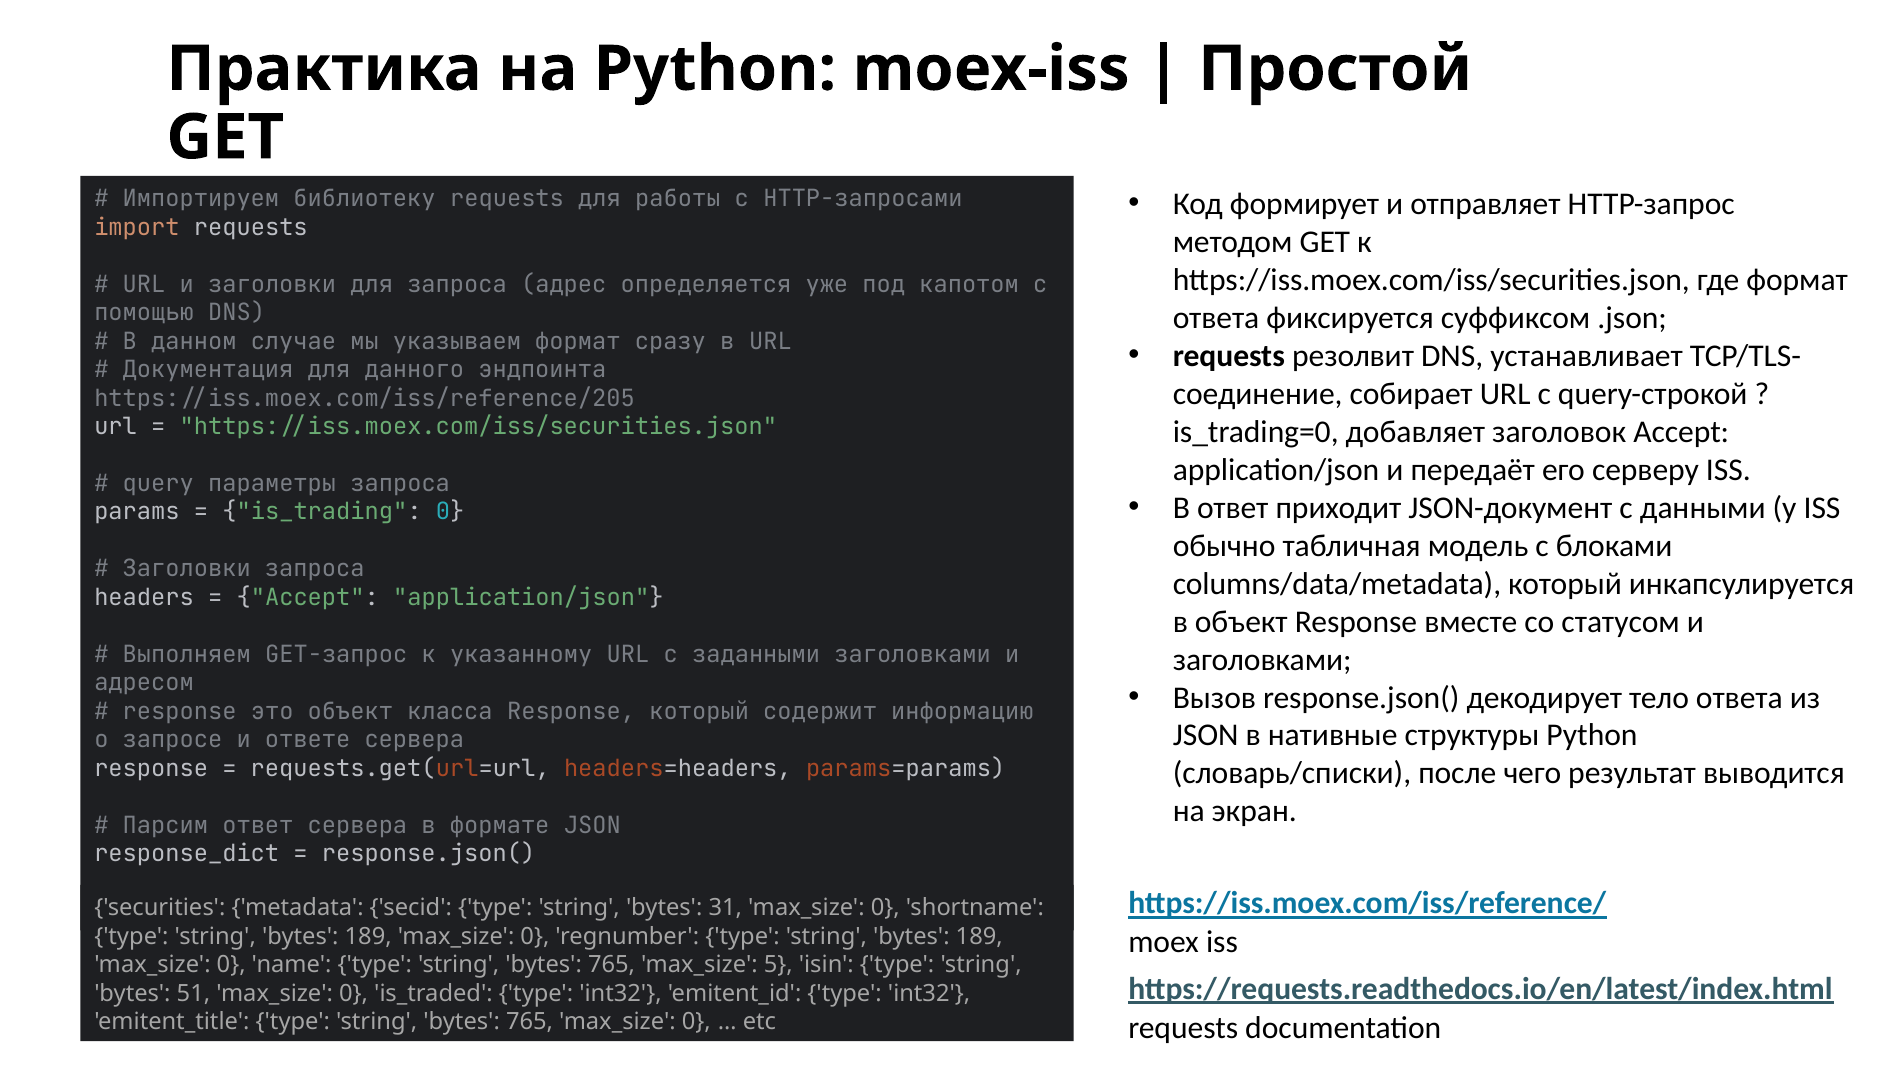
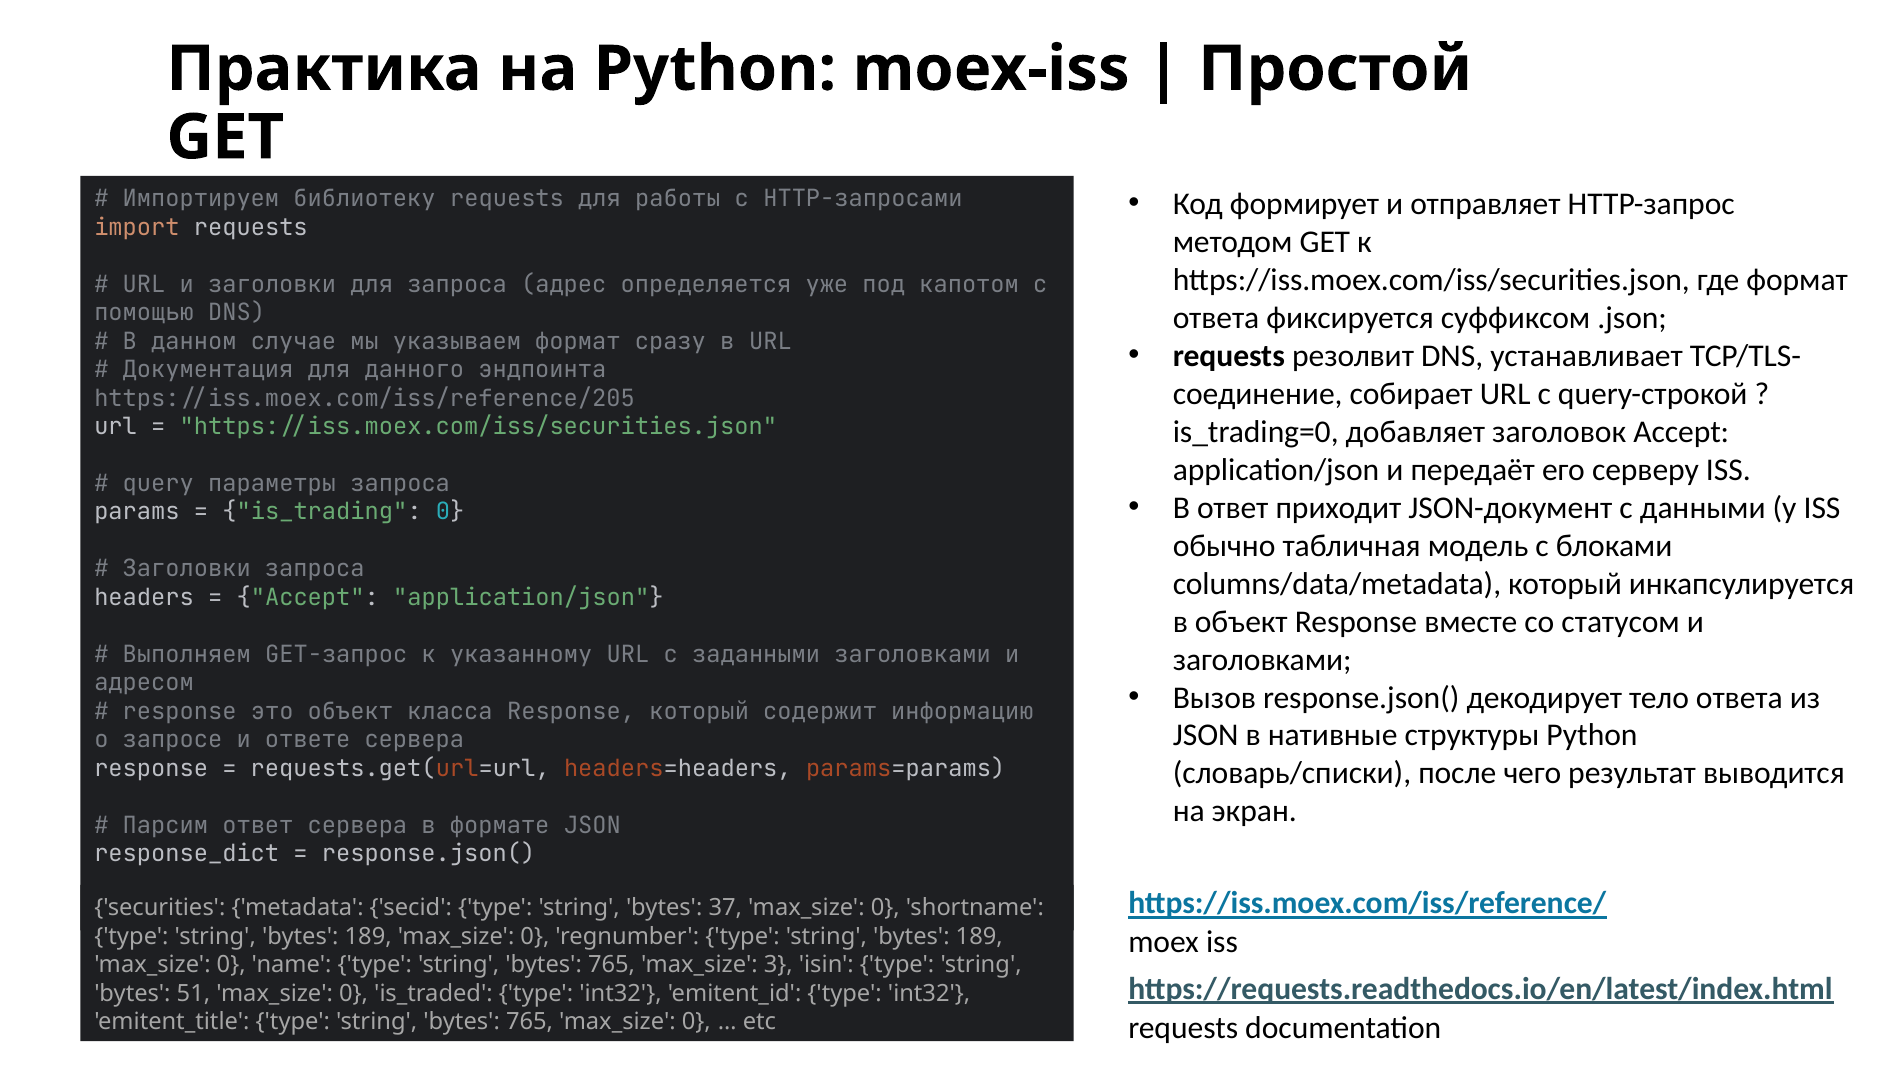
31: 31 -> 37 (725, 907)
5: 5 -> 3 (778, 964)
